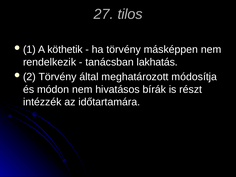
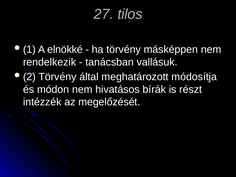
köthetik: köthetik -> elnökké (65, 50)
lakhatás: lakhatás -> vallásuk (157, 62)
időtartamára: időtartamára -> megelőzését (109, 102)
